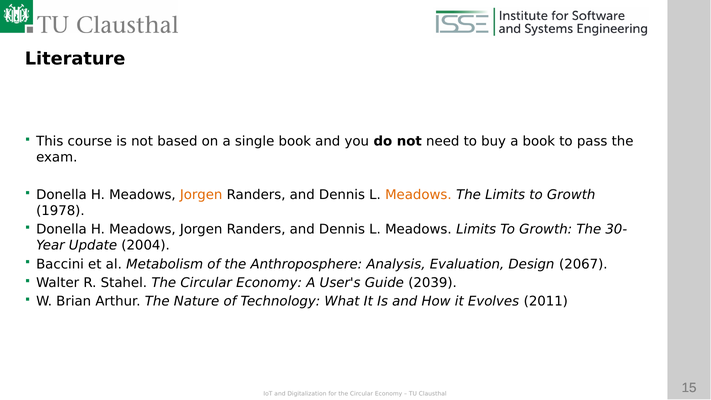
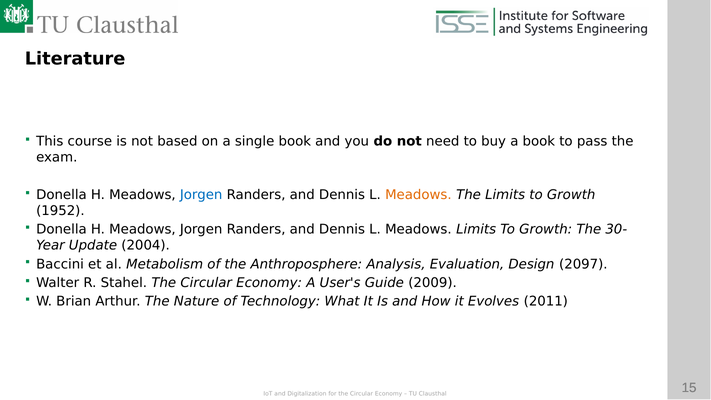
Jorgen colour: orange -> blue (201, 195)
1978: 1978 -> 1952 (60, 211)
2067: 2067 -> 2097 (583, 264)
2039: 2039 -> 2009 (433, 283)
